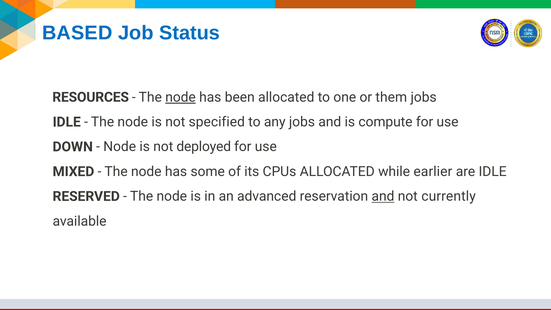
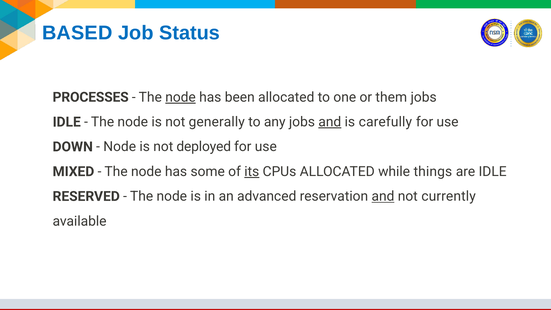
RESOURCES: RESOURCES -> PROCESSES (91, 97)
specified: specified -> generally (217, 122)
and underline: none -> present (330, 122)
compute: compute -> carefully (385, 122)
its underline: none -> present (252, 172)
earlier: earlier -> things (433, 172)
